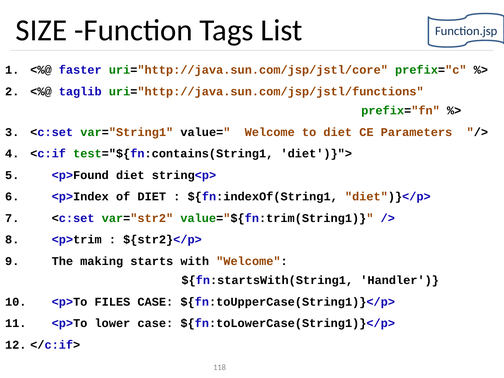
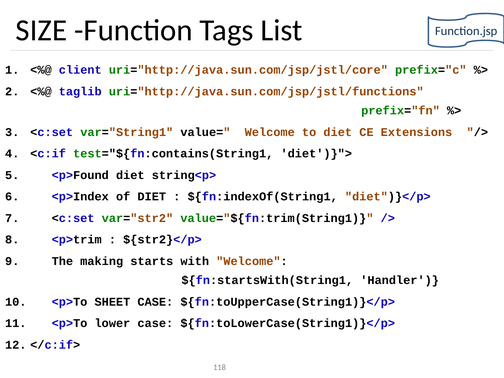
faster: faster -> client (80, 70)
Parameters: Parameters -> Extensions (416, 132)
FILES: FILES -> SHEET (112, 302)
